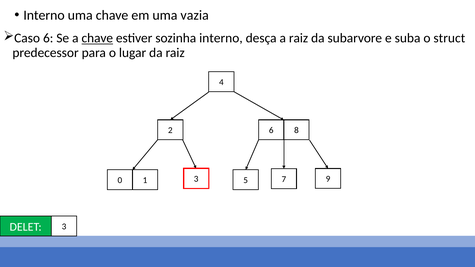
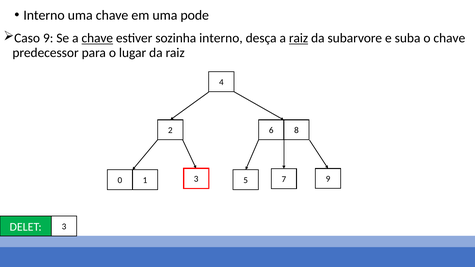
vazia: vazia -> pode (195, 15)
Caso 6: 6 -> 9 (48, 38)
raiz underline: none -> present (299, 38)
o struct: struct -> chave (449, 38)
